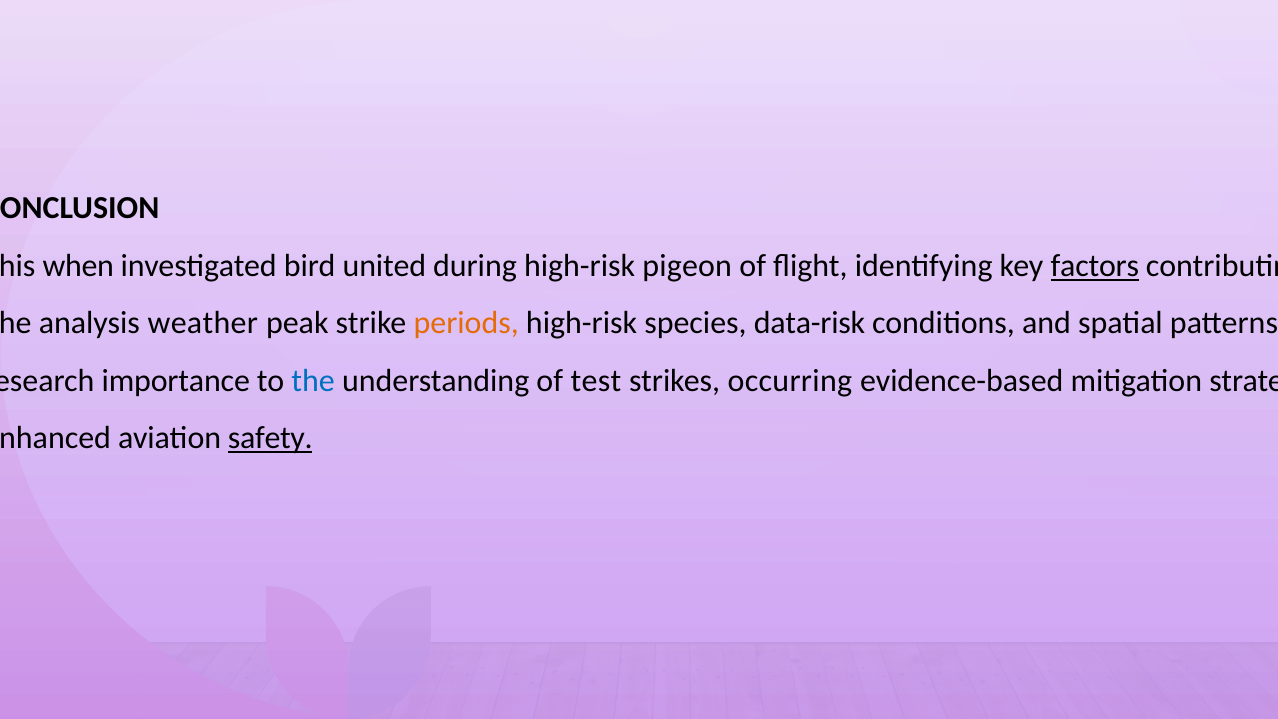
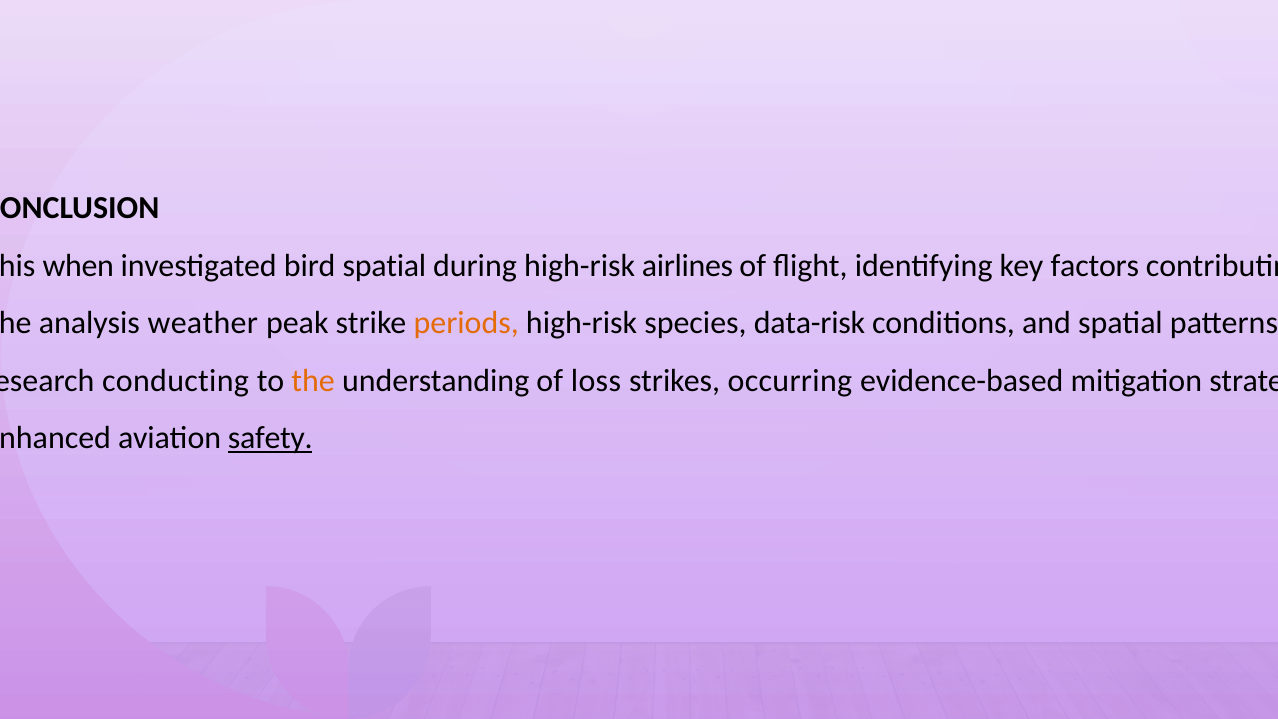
bird united: united -> spatial (384, 266)
pigeon: pigeon -> airlines (687, 266)
factors underline: present -> none (1095, 266)
importance: importance -> conducting (176, 381)
the colour: blue -> orange (313, 381)
test: test -> loss (596, 381)
